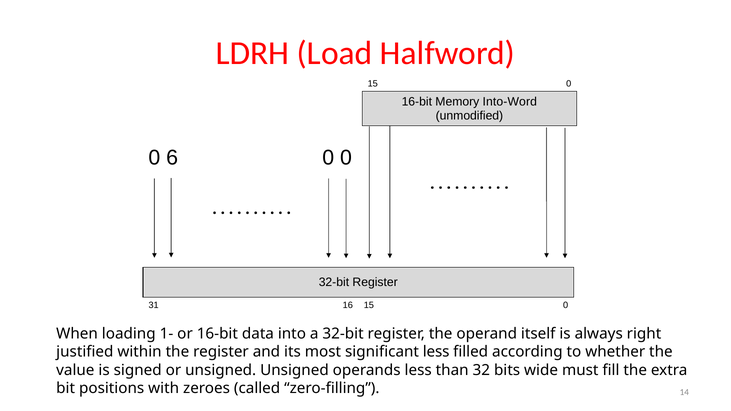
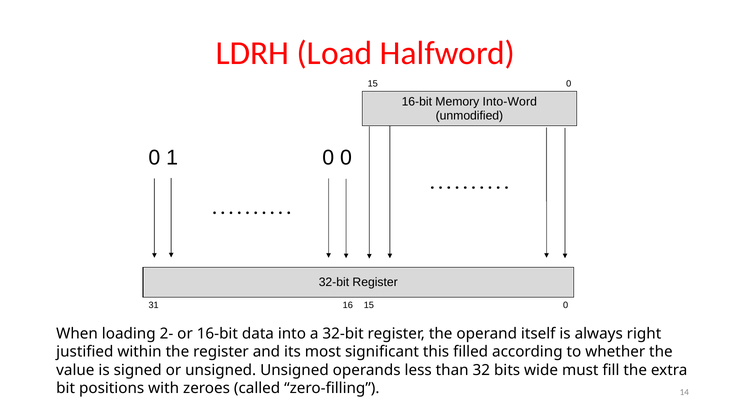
6: 6 -> 1 (172, 158)
1-: 1- -> 2- (166, 334)
significant less: less -> this (436, 352)
